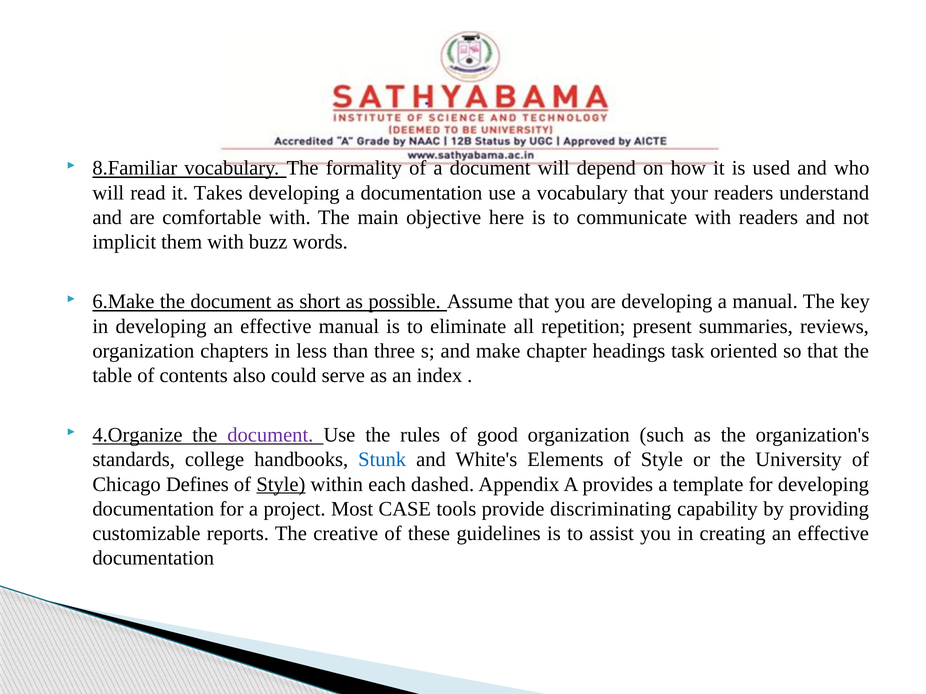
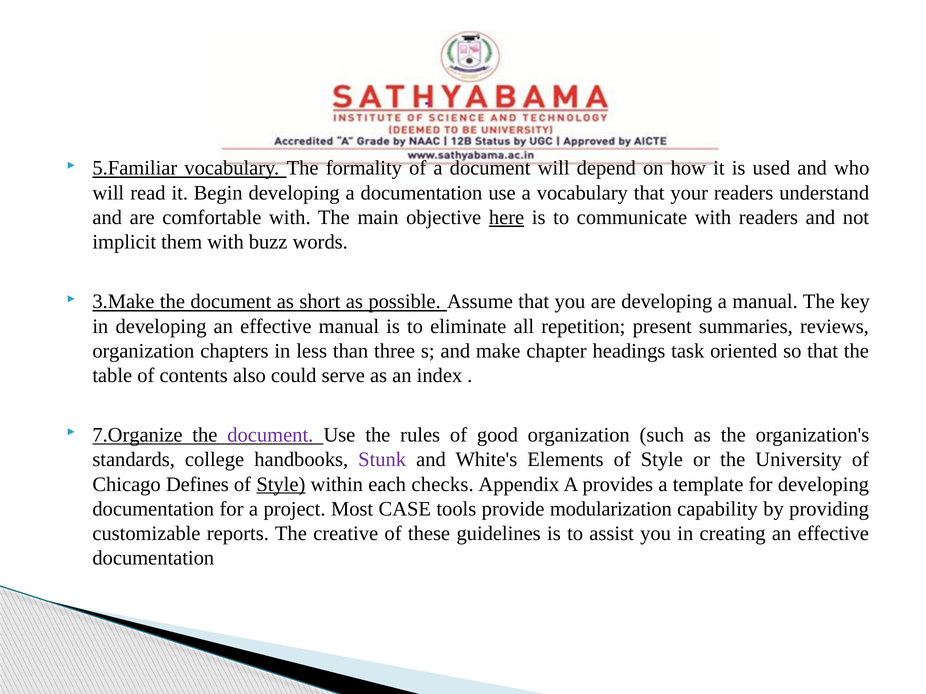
8.Familiar: 8.Familiar -> 5.Familiar (135, 168)
Takes: Takes -> Begin (218, 193)
here underline: none -> present (507, 218)
6.Make: 6.Make -> 3.Make (123, 302)
4.Organize: 4.Organize -> 7.Organize (138, 435)
Stunk colour: blue -> purple (382, 460)
dashed: dashed -> checks (443, 485)
discriminating: discriminating -> modularization (611, 509)
